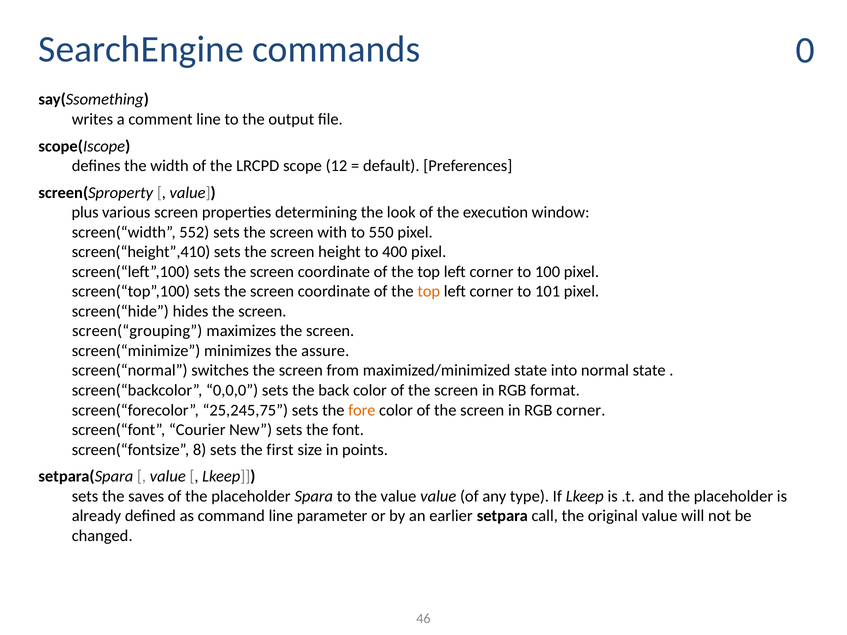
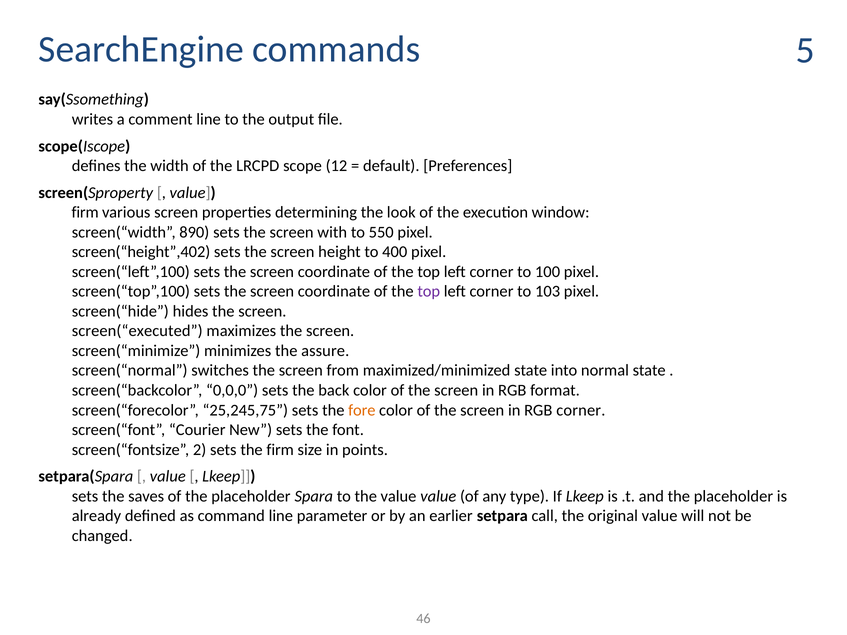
0: 0 -> 5 (805, 50)
plus: plus -> firm (85, 213)
552: 552 -> 890 (194, 232)
screen(“height”,410: screen(“height”,410 -> screen(“height”,402 (141, 252)
top colour: orange -> purple (429, 292)
101: 101 -> 103 (548, 292)
screen(“grouping: screen(“grouping -> screen(“executed (137, 331)
8: 8 -> 2 (200, 450)
the first: first -> firm (280, 450)
